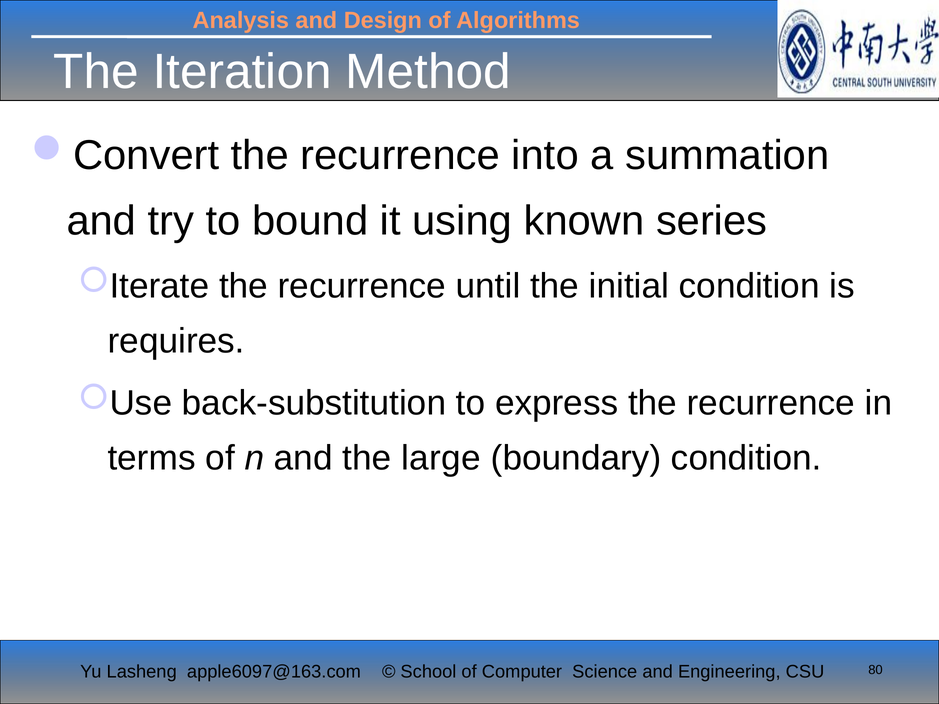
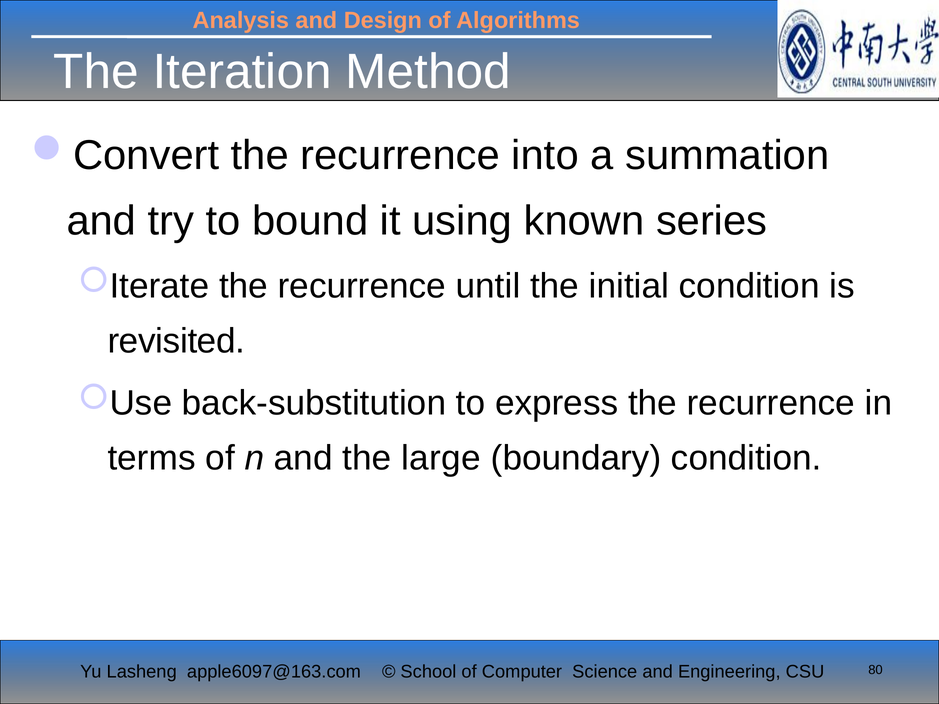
requires: requires -> revisited (176, 341)
